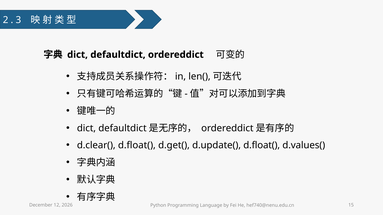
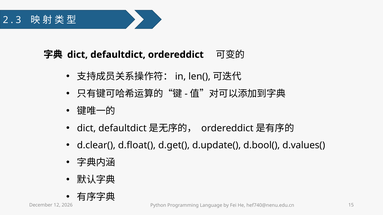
d.update( d.float(: d.float( -> d.bool( (262, 146)
